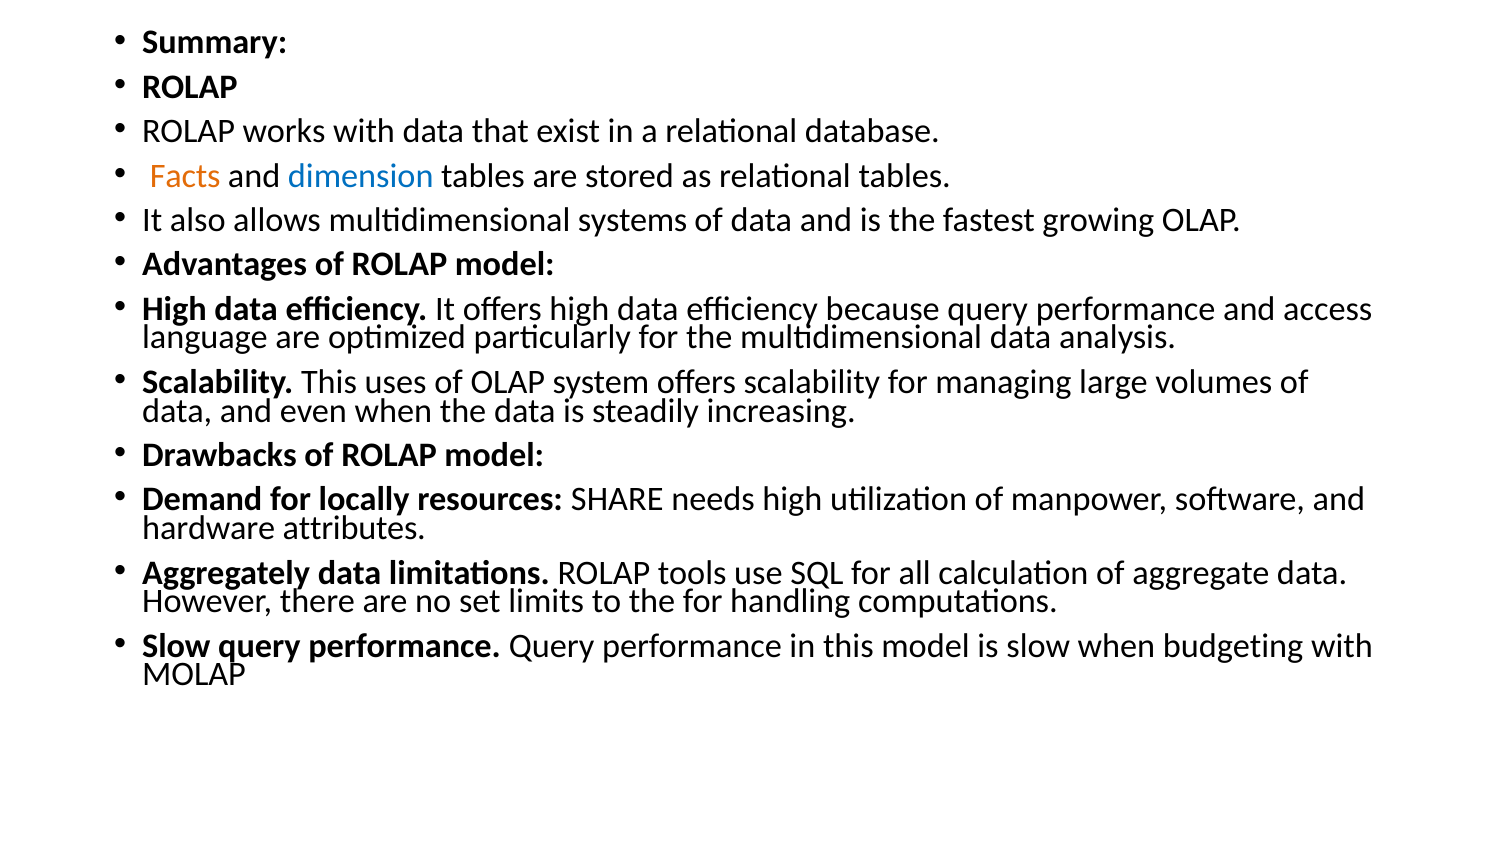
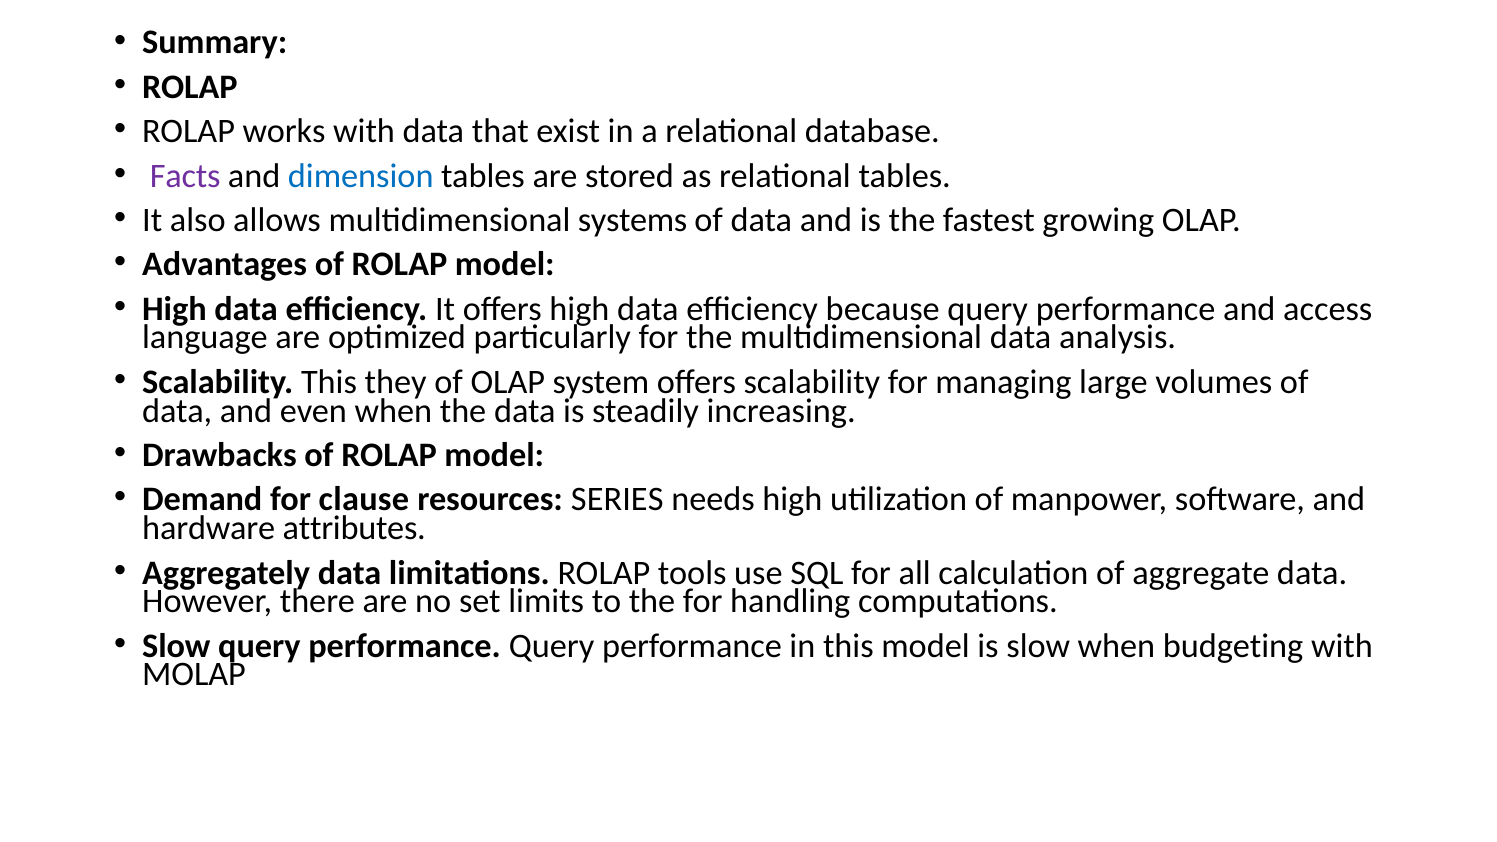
Facts colour: orange -> purple (185, 176)
uses: uses -> they (396, 382)
locally: locally -> clause (364, 500)
SHARE: SHARE -> SERIES (617, 500)
